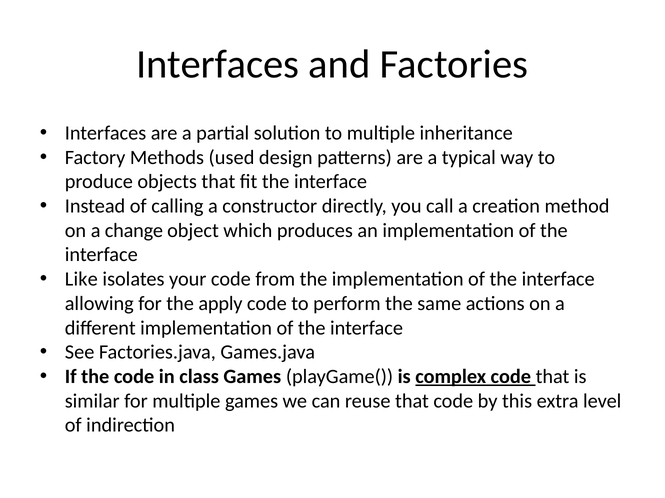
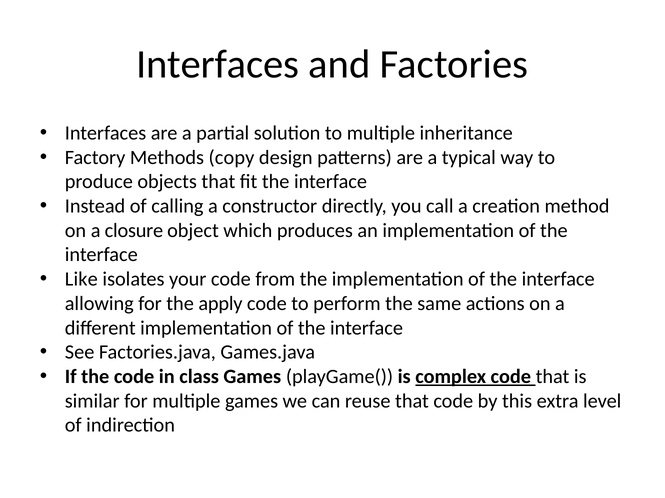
used: used -> copy (231, 158)
change: change -> closure (134, 231)
